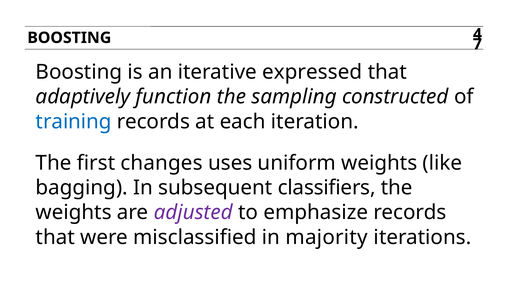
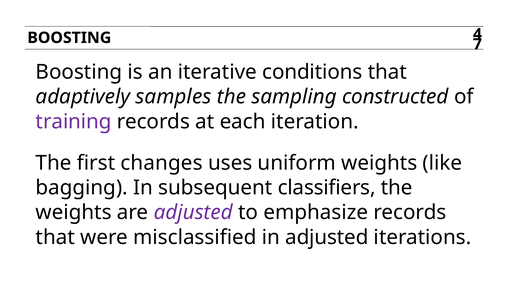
expressed: expressed -> conditions (312, 72)
function: function -> samples (173, 97)
training colour: blue -> purple (74, 122)
in majority: majority -> adjusted (327, 237)
